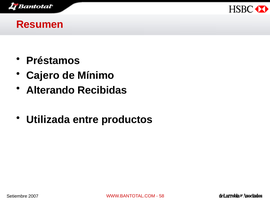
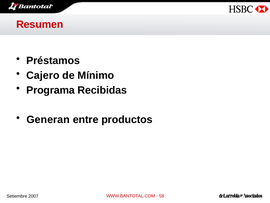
Alterando: Alterando -> Programa (51, 90)
Utilizada: Utilizada -> Generan (48, 119)
